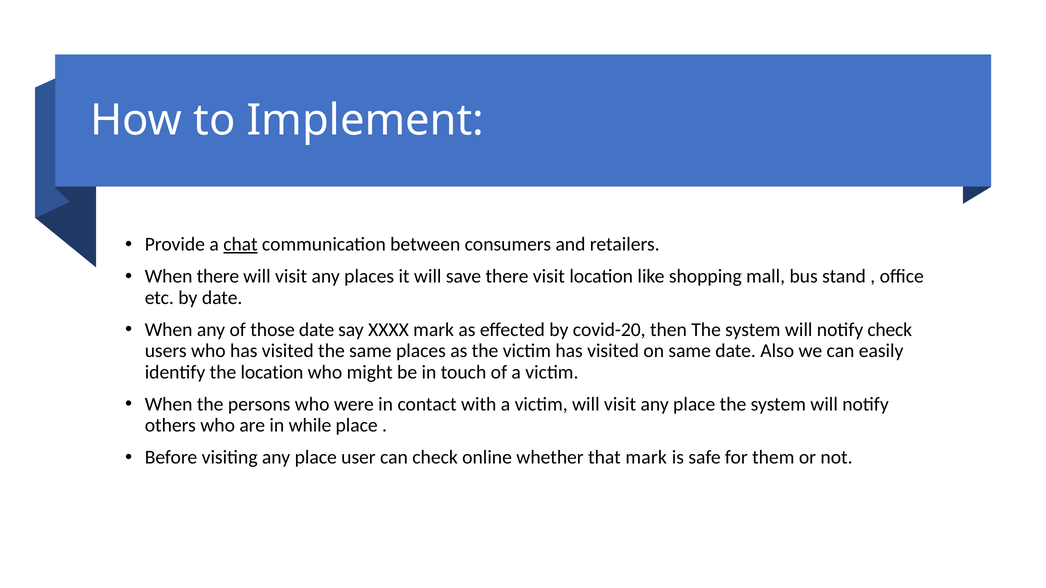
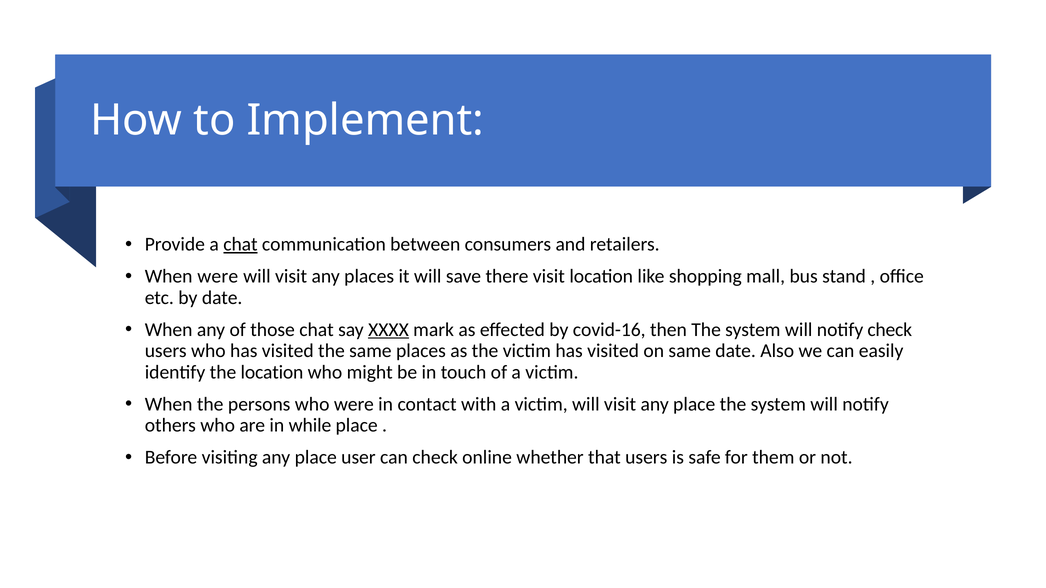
When there: there -> were (218, 277)
those date: date -> chat (317, 330)
XXXX underline: none -> present (388, 330)
covid-20: covid-20 -> covid-16 (609, 330)
that mark: mark -> users (646, 458)
